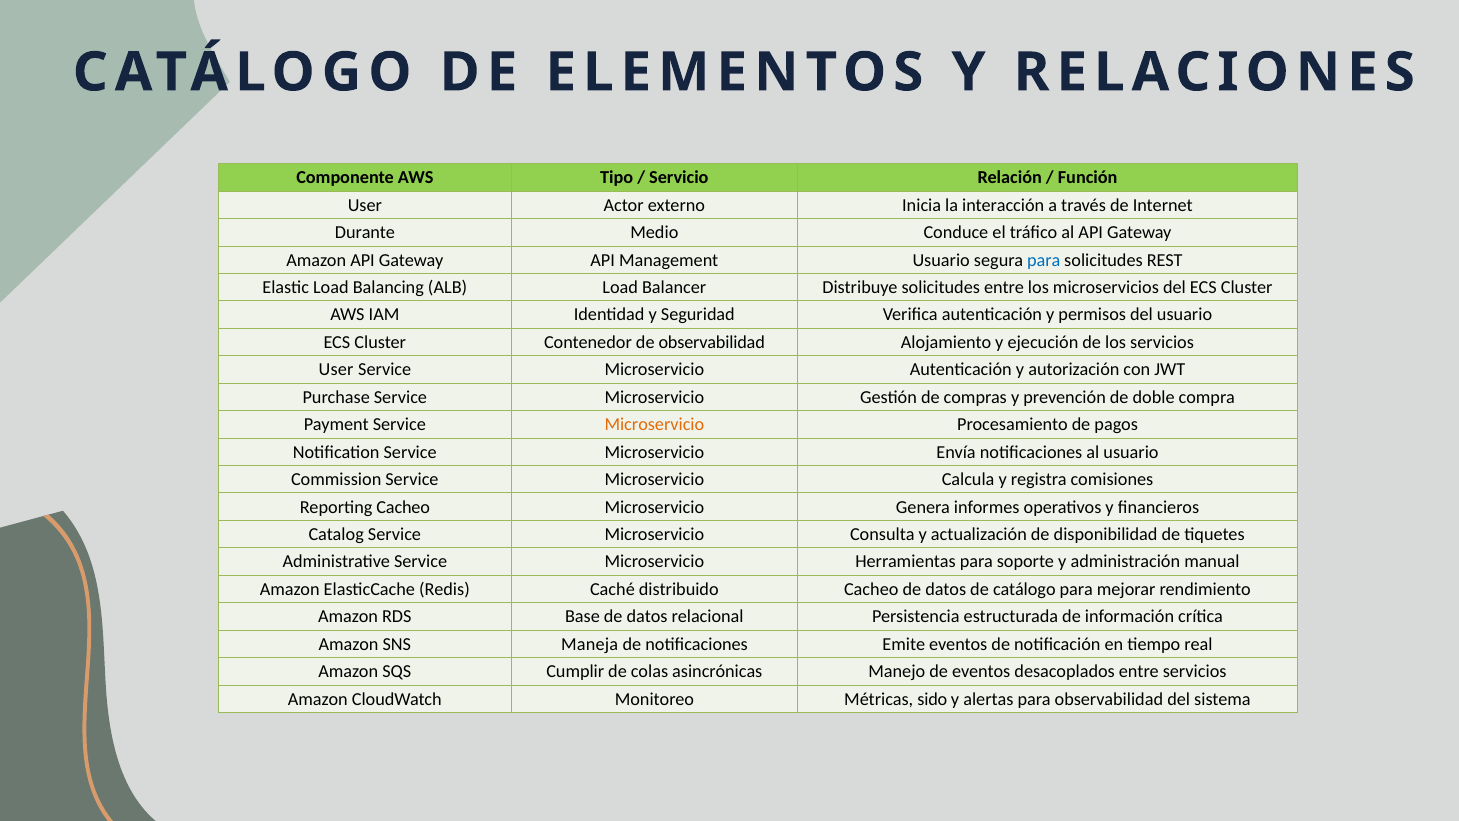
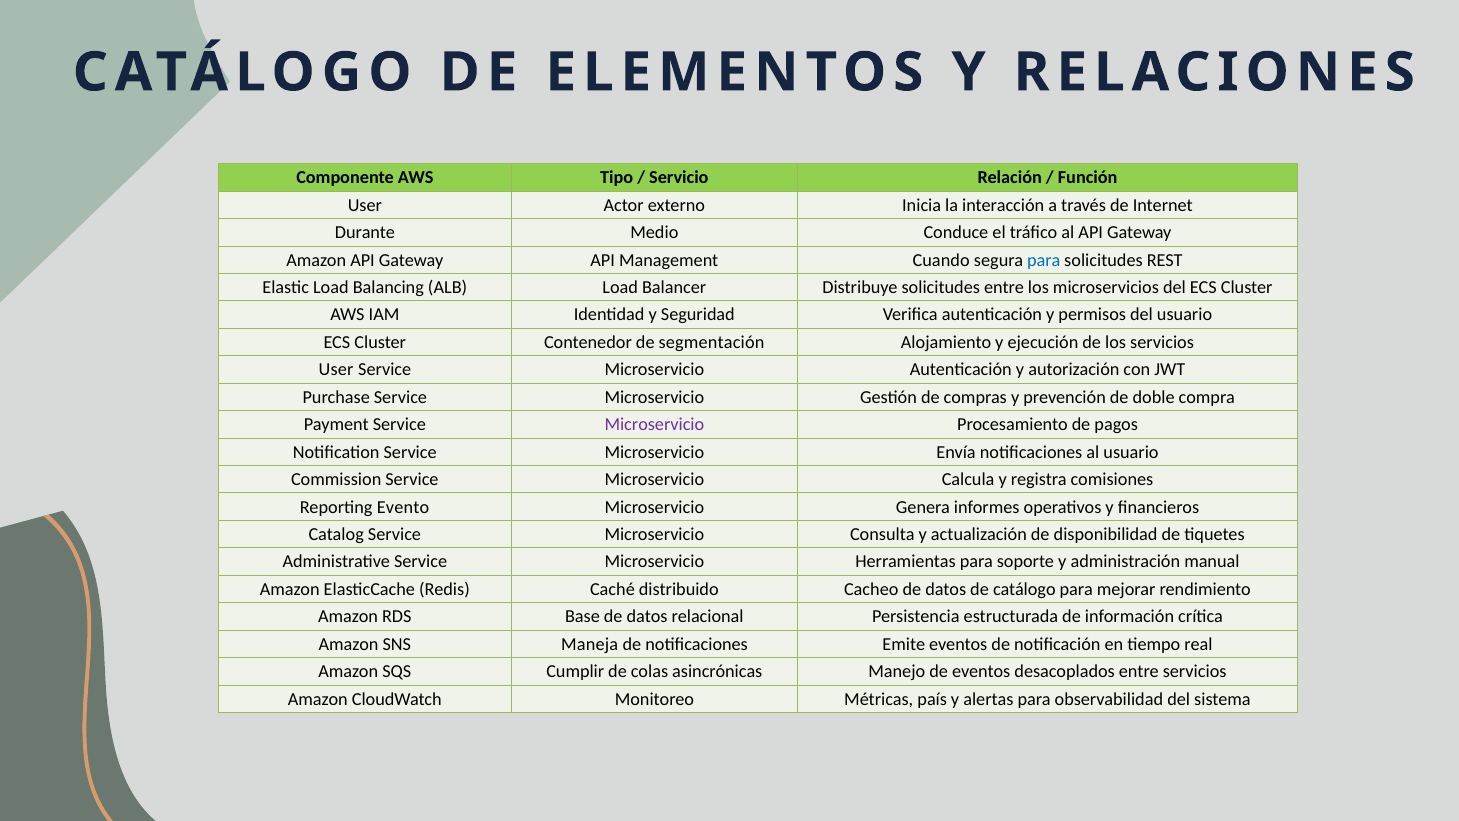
Management Usuario: Usuario -> Cuando (941, 260)
de observabilidad: observabilidad -> segmentación (712, 342)
Microservicio colour: orange -> purple (654, 425)
Reporting Cacheo: Cacheo -> Evento (403, 507)
sido: sido -> país (932, 699)
